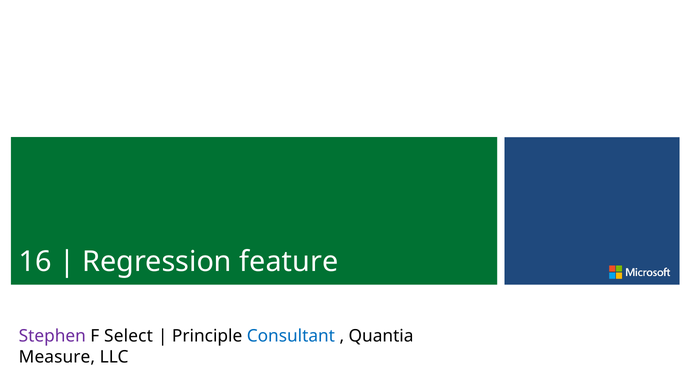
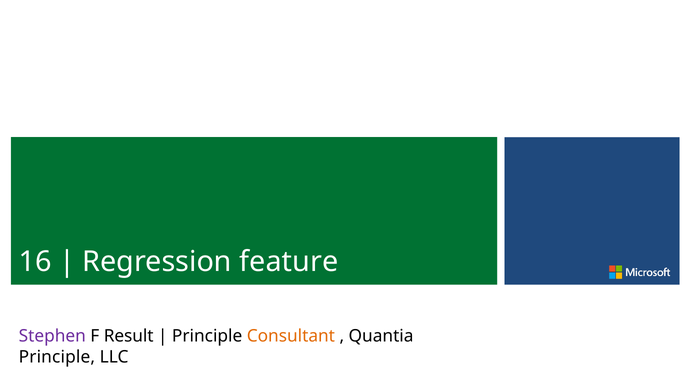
Select: Select -> Result (129, 336)
Consultant colour: blue -> orange (291, 336)
Measure: Measure -> Principle (57, 357)
